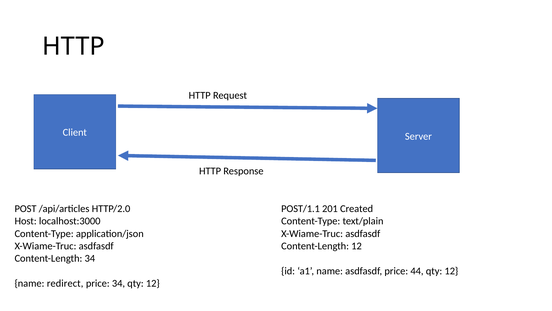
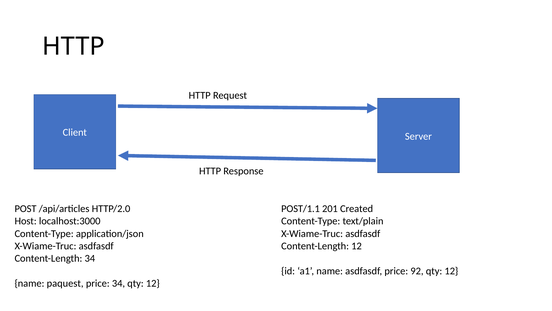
44: 44 -> 92 (417, 271)
redirect: redirect -> paquest (65, 283)
